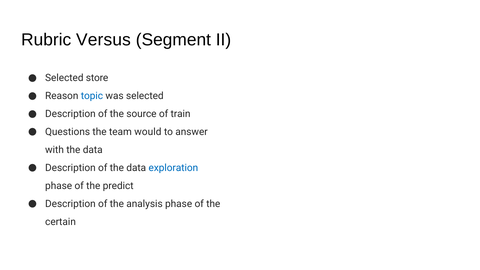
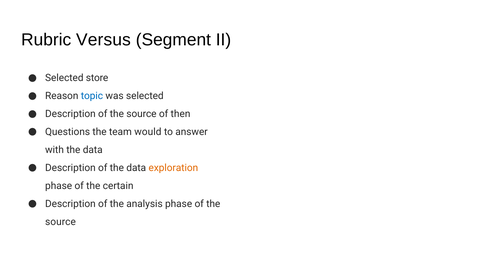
train: train -> then (181, 114)
exploration colour: blue -> orange (173, 168)
predict: predict -> certain (118, 186)
certain: certain -> source (61, 222)
